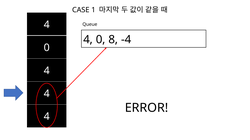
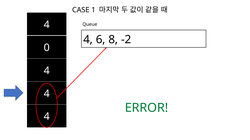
0: 0 -> 6 (101, 40)
-4: -4 -> -2 (126, 40)
ERROR colour: black -> green (146, 108)
